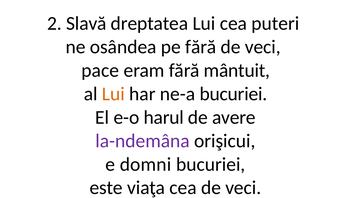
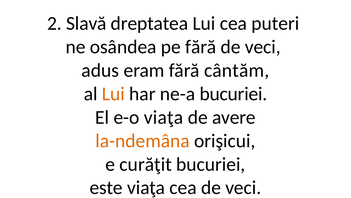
pace: pace -> adus (100, 70)
mântuit: mântuit -> cântăm (237, 70)
e-o harul: harul -> viaţa (164, 117)
la-ndemâna colour: purple -> orange (143, 140)
domni: domni -> curăţit (146, 164)
